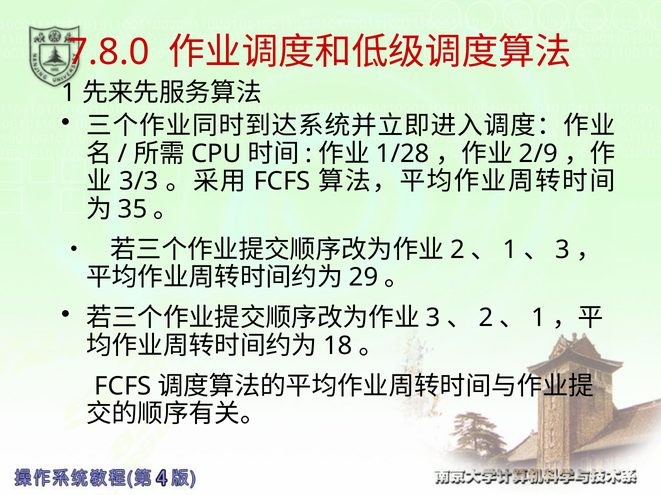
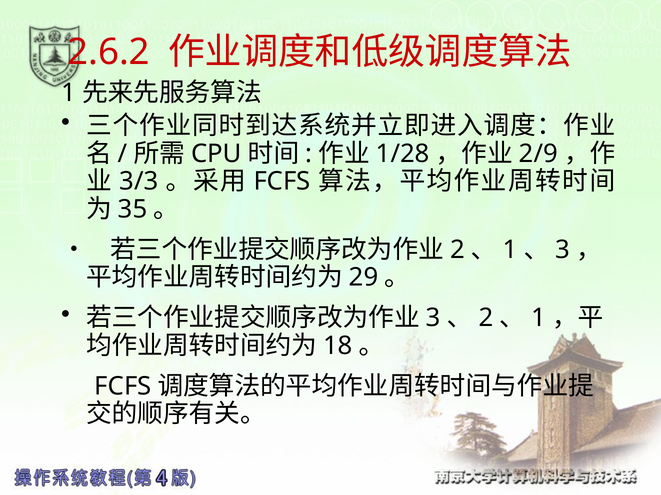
7.8.0: 7.8.0 -> 2.6.2 (109, 52)
